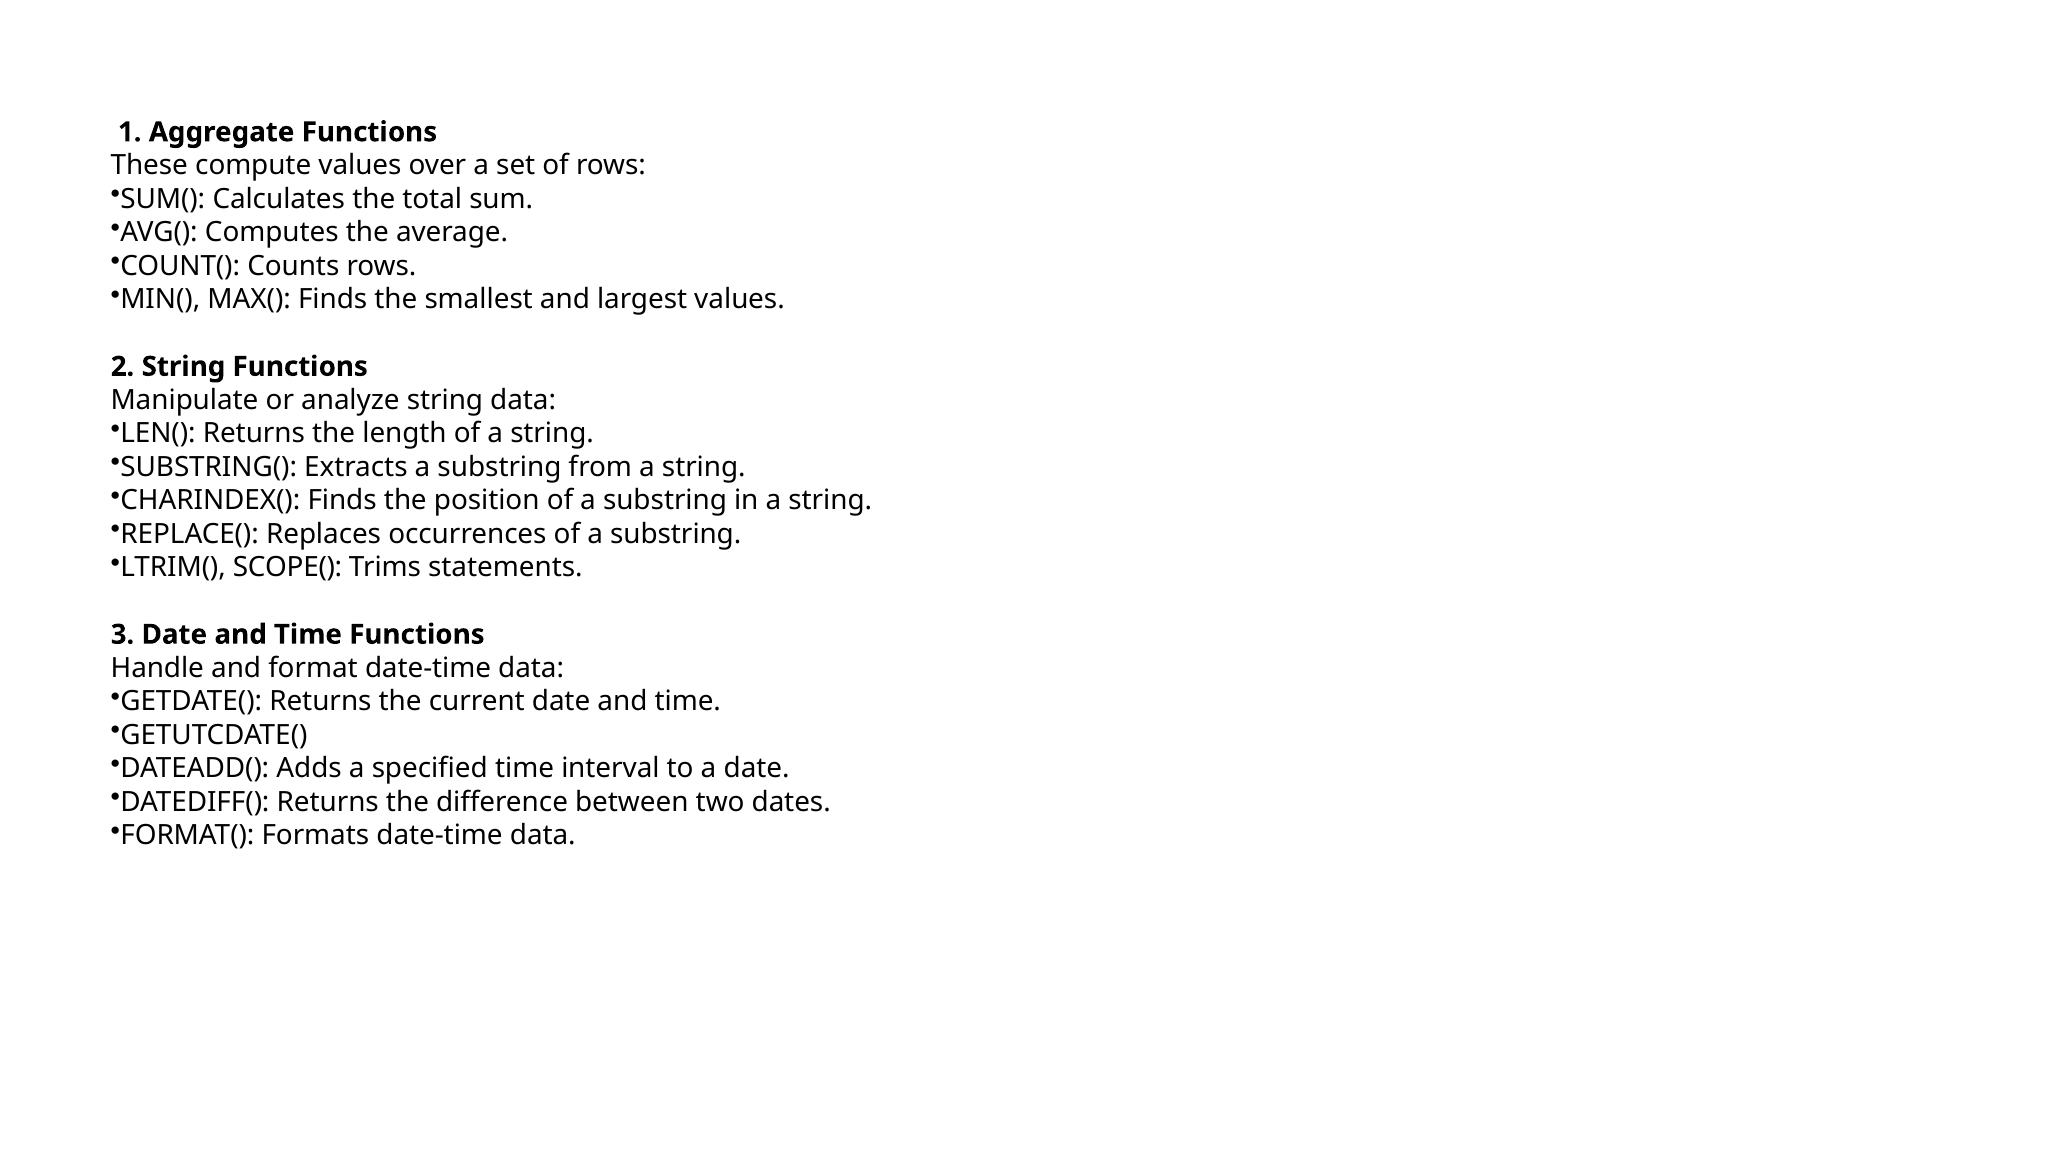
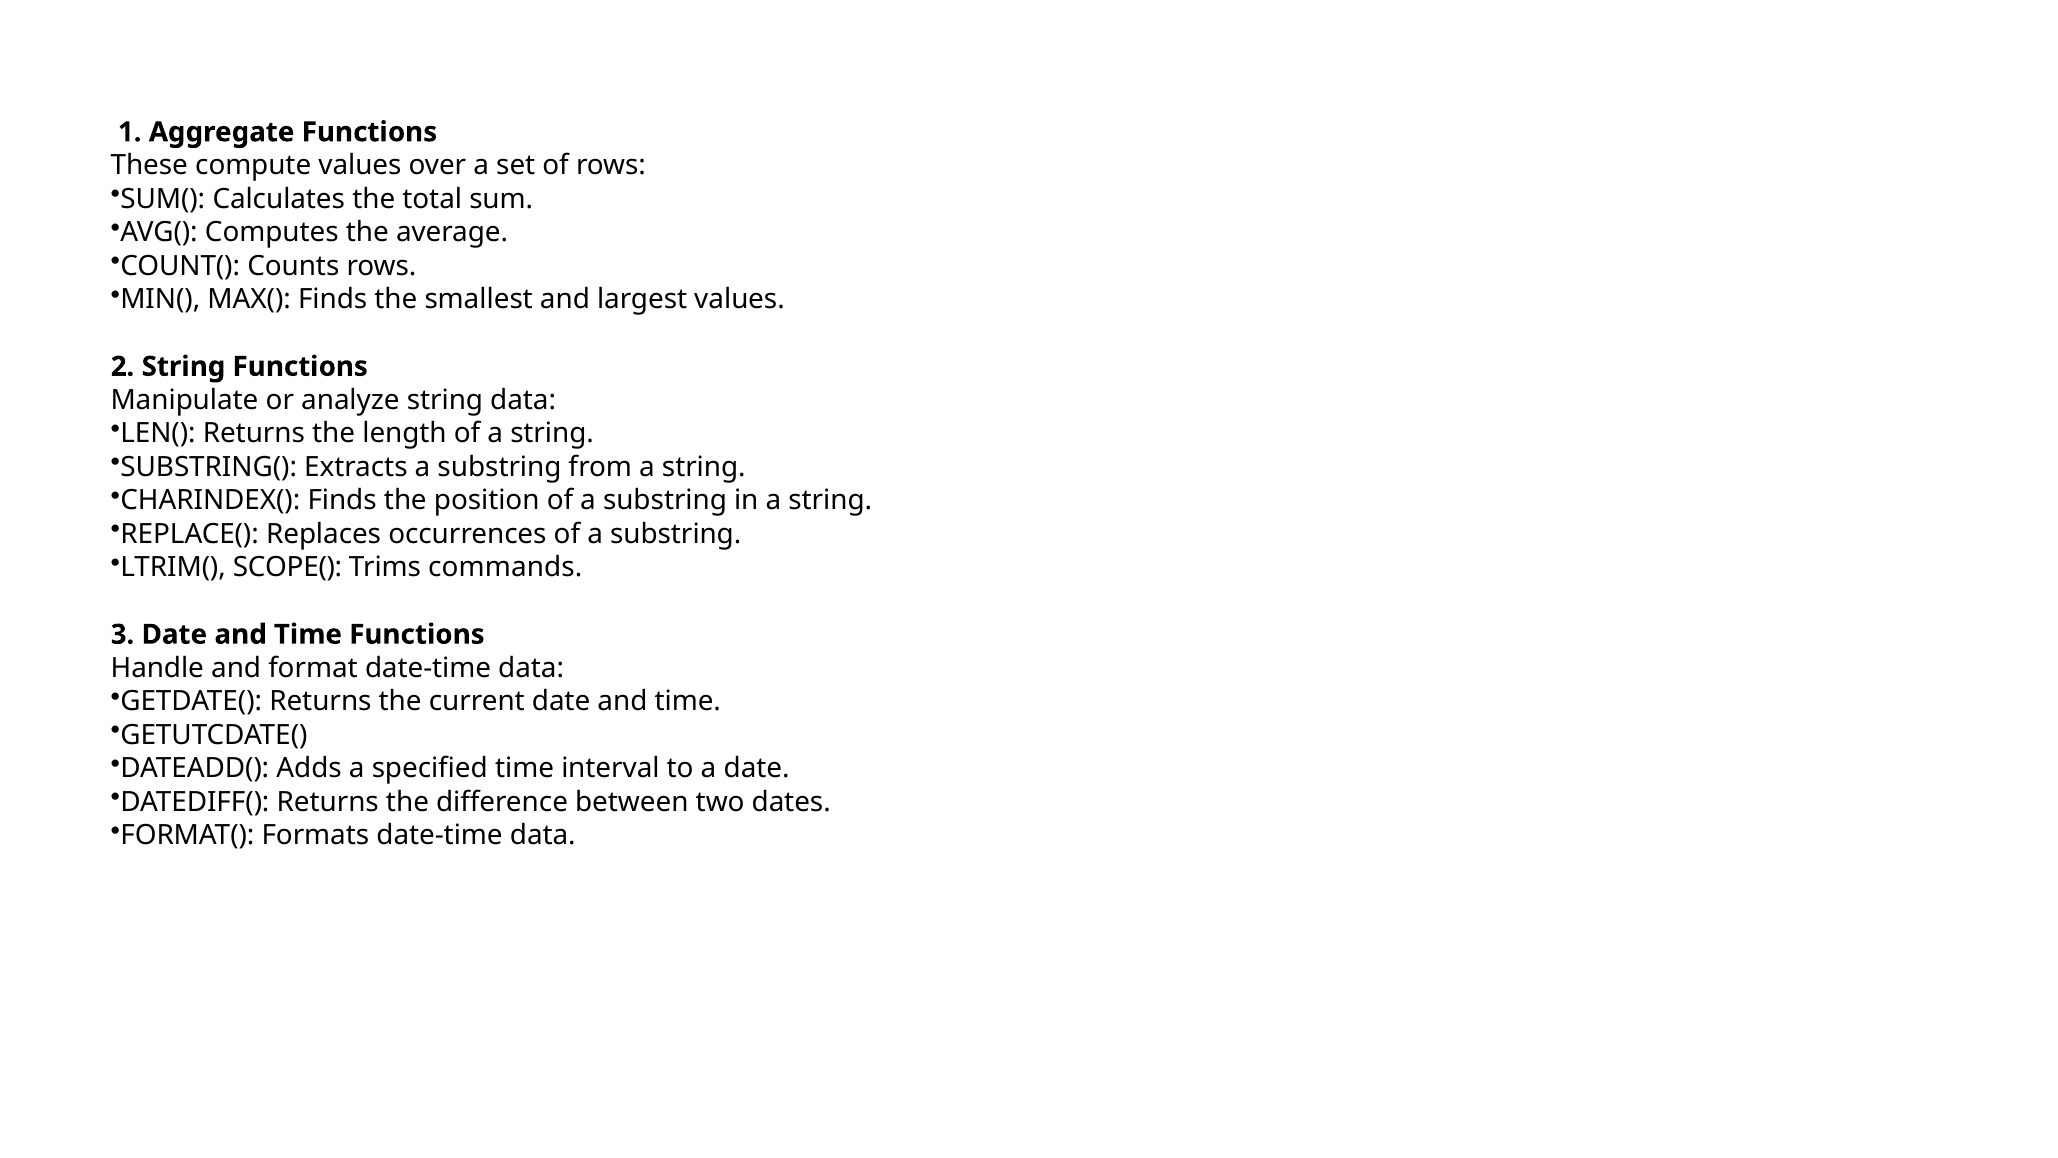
statements: statements -> commands (505, 567)
